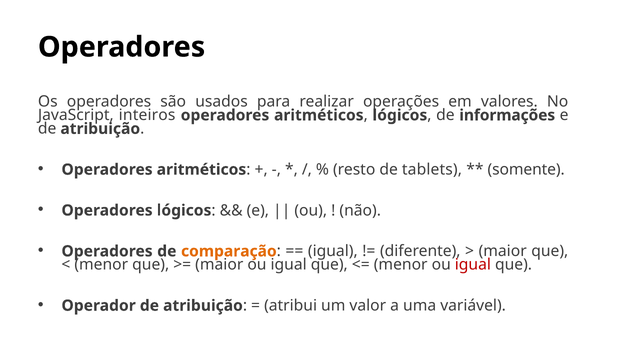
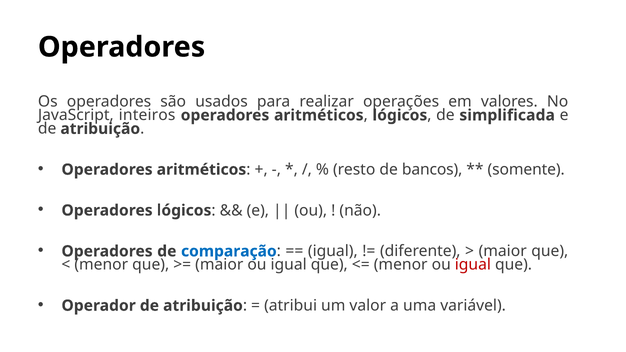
informações: informações -> simplificada (507, 115)
tablets: tablets -> bancos (432, 170)
comparação colour: orange -> blue (229, 251)
